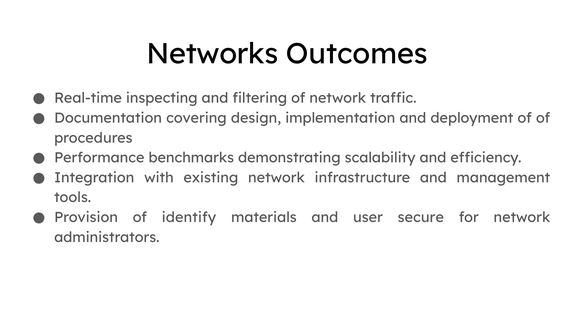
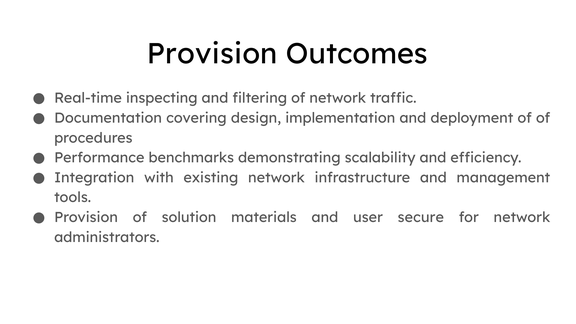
Networks: Networks -> Provision (212, 54)
identify: identify -> solution (189, 217)
